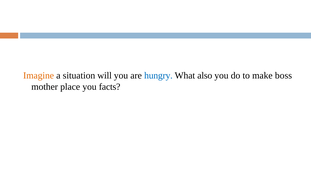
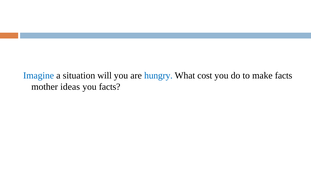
Imagine colour: orange -> blue (39, 75)
also: also -> cost (205, 75)
make boss: boss -> facts (284, 75)
place: place -> ideas (70, 87)
